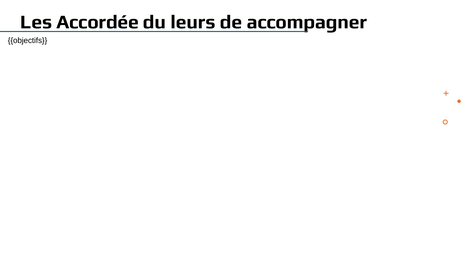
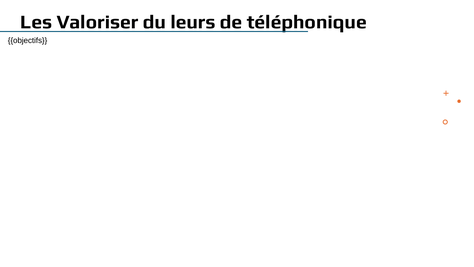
Accordée: Accordée -> Valoriser (98, 22)
accompagner: accompagner -> téléphonique (307, 22)
